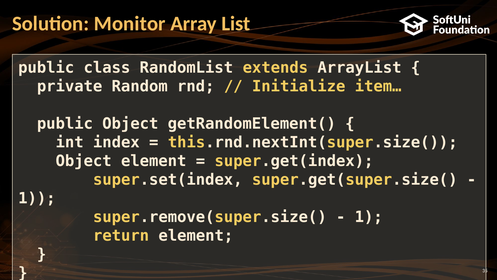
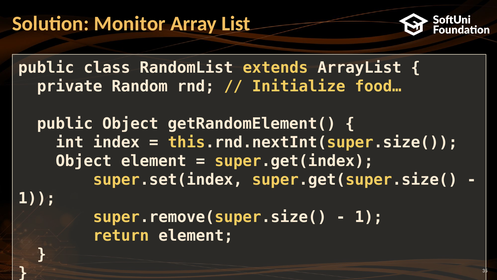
item…: item… -> food… (378, 86)
